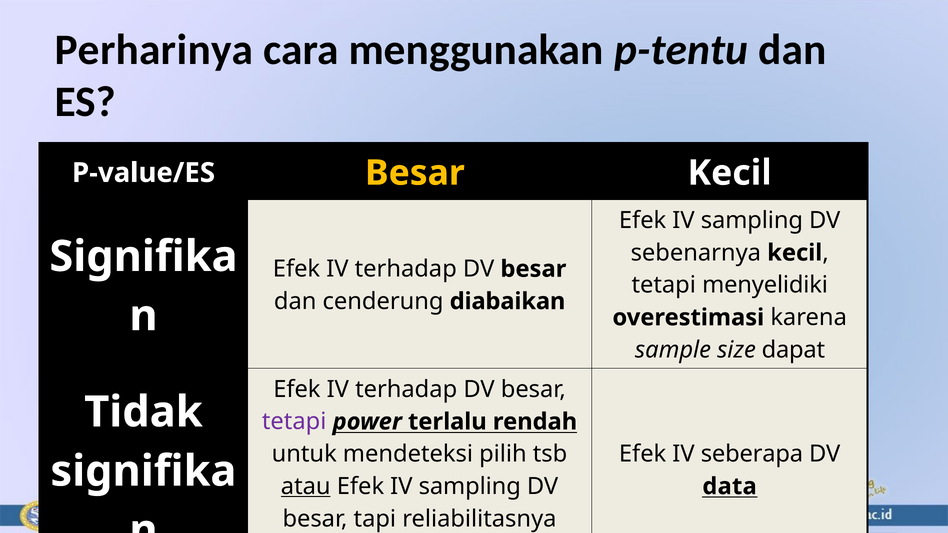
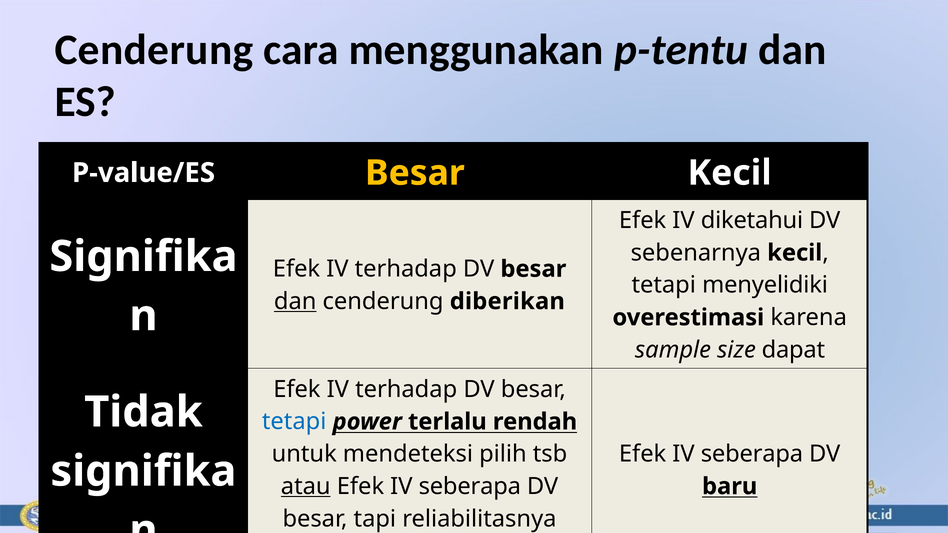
Perharinya: Perharinya -> Cenderung (154, 50)
sampling: sampling -> diketahui (752, 221)
dan underline: none -> present (295, 301)
diabaikan: diabaikan -> diberikan (507, 301)
tetapi colour: purple -> blue (294, 422)
sampling: sampling -> seberapa (470, 487)
data: data -> baru (730, 487)
